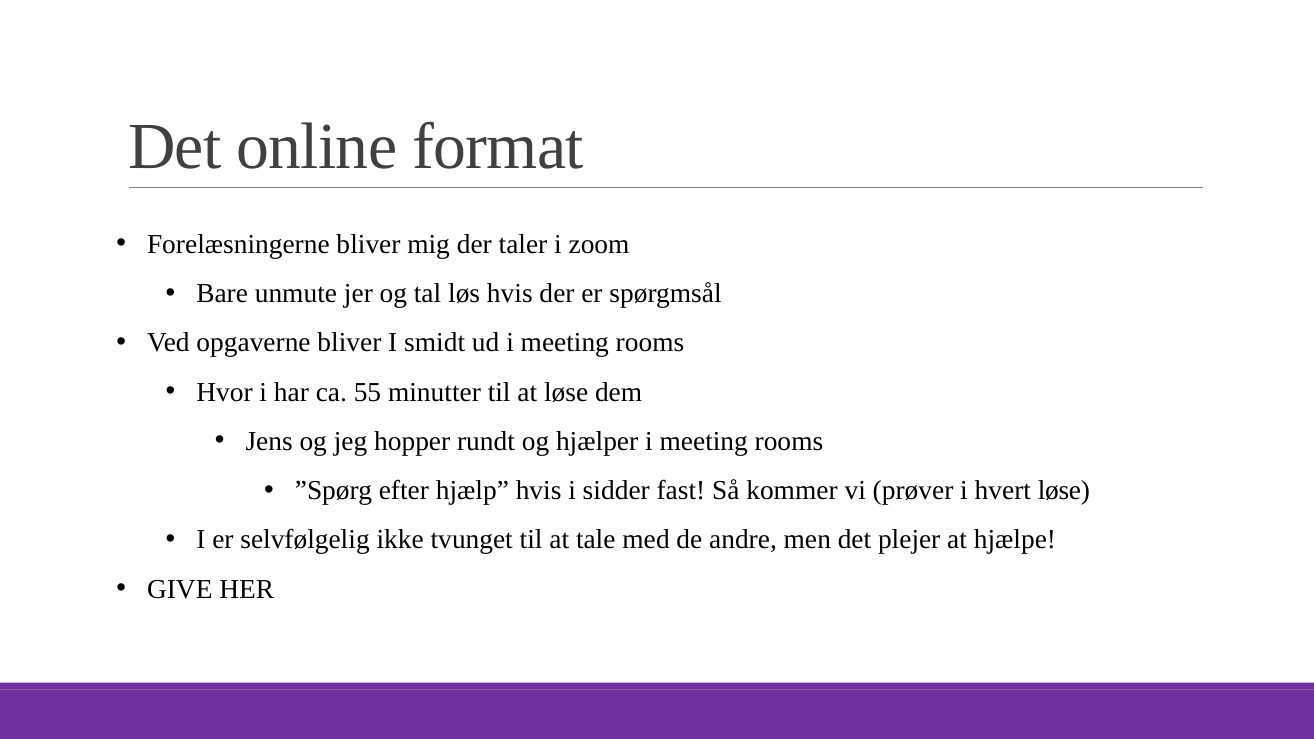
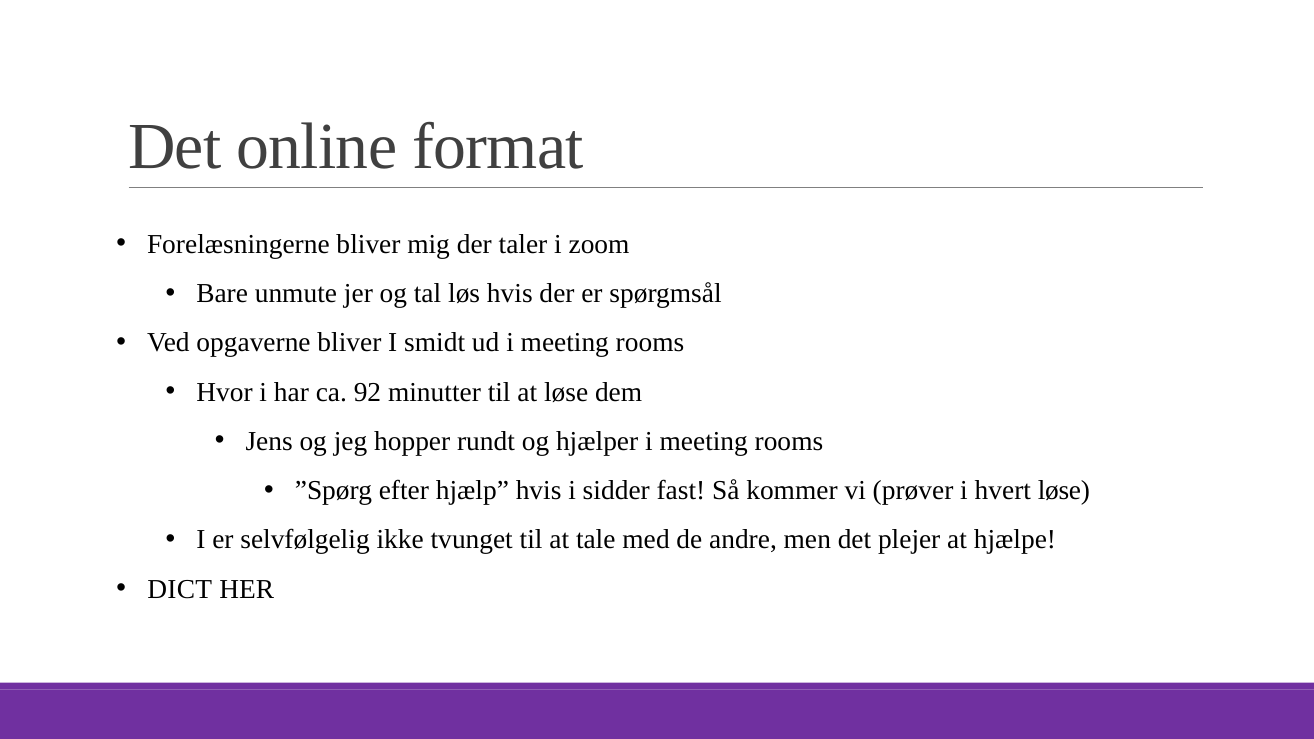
55: 55 -> 92 (367, 392)
GIVE: GIVE -> DICT (180, 589)
